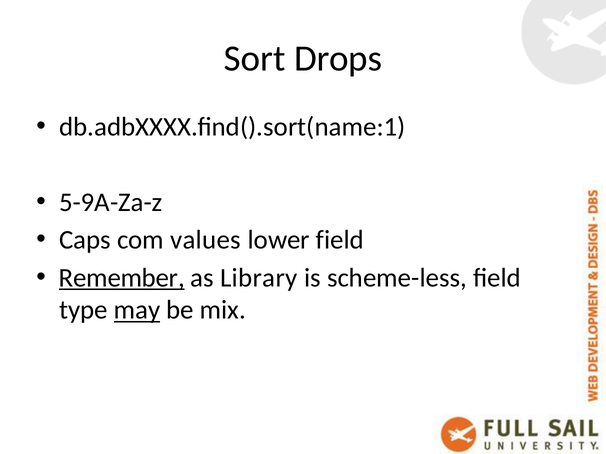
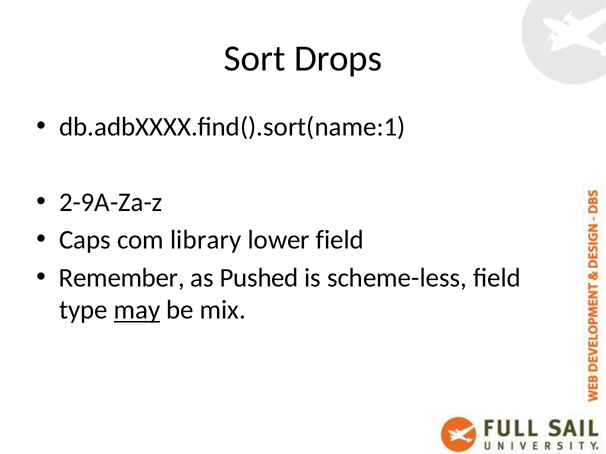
5-9A-Za-z: 5-9A-Za-z -> 2-9A-Za-z (111, 203)
values: values -> library (206, 240)
Remember underline: present -> none (122, 278)
Library: Library -> Pushed (259, 278)
